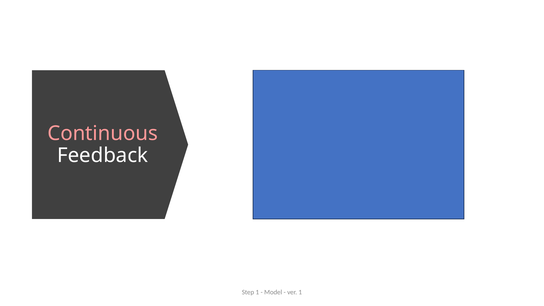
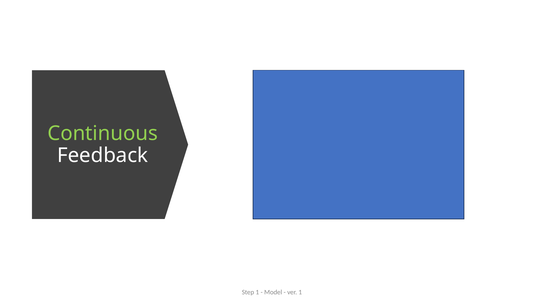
Continuous colour: pink -> light green (103, 133)
